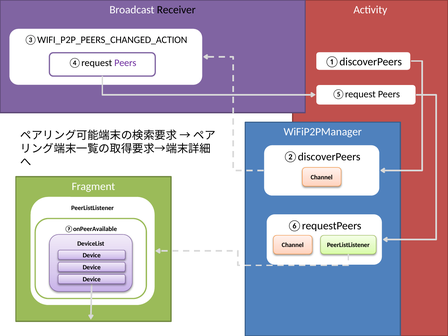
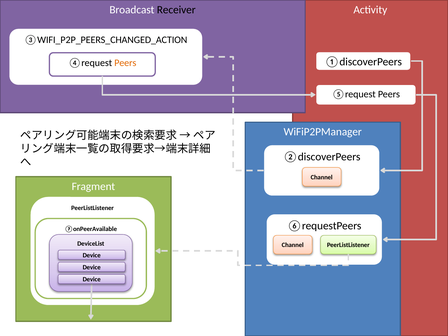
Peers colour: purple -> orange (125, 63)
